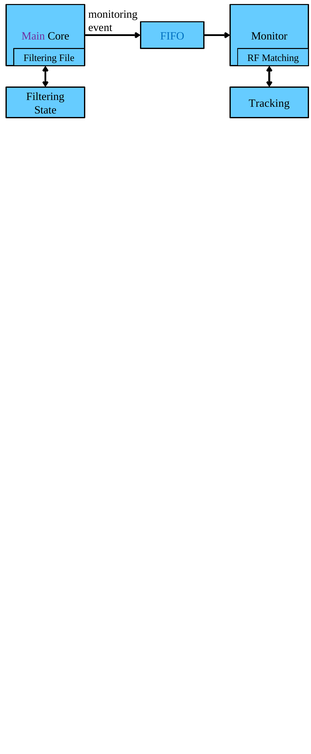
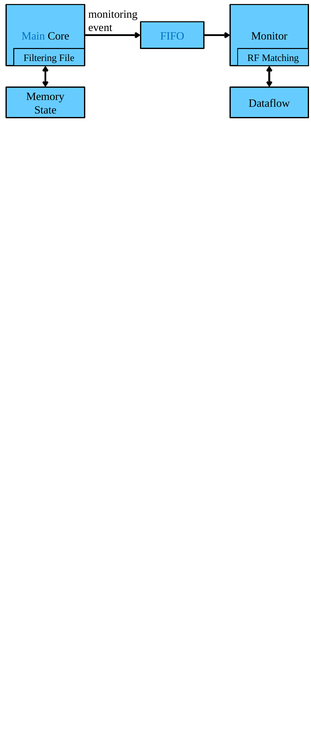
Main colour: purple -> blue (33, 36)
Filtering: Filtering -> Memory (45, 97)
Tracking: Tracking -> Dataflow (269, 103)
